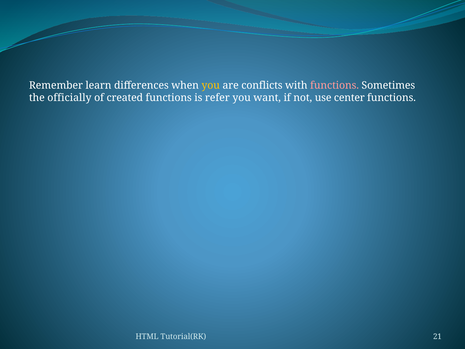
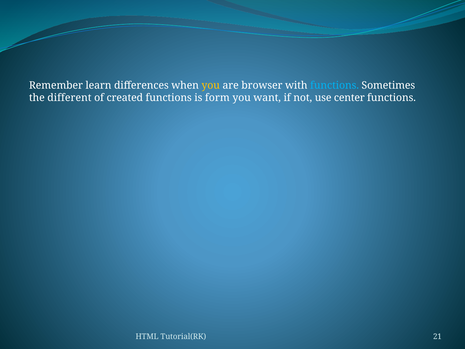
conflicts: conflicts -> browser (262, 85)
functions colour: pink -> light blue (335, 85)
officially: officially -> different (69, 98)
refer: refer -> form (217, 98)
